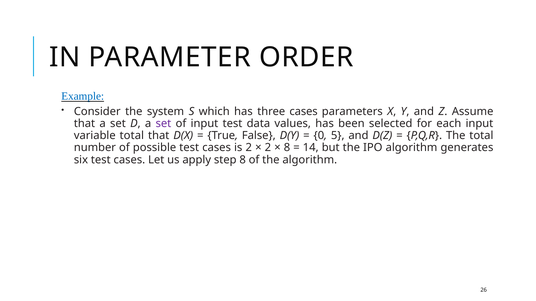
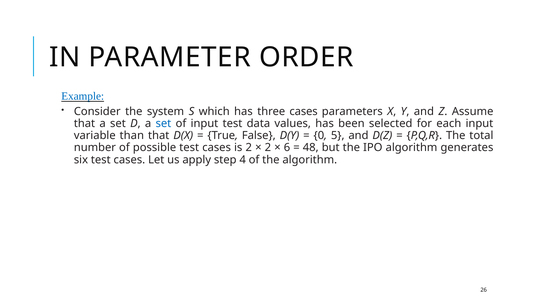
set colour: purple -> blue (163, 124)
variable total: total -> than (132, 136)
8: 8 -> 6 (287, 148)
14: 14 -> 48 (311, 148)
step 8: 8 -> 4 (243, 160)
